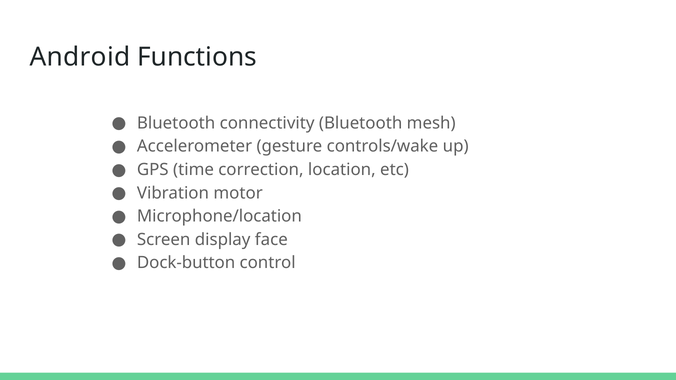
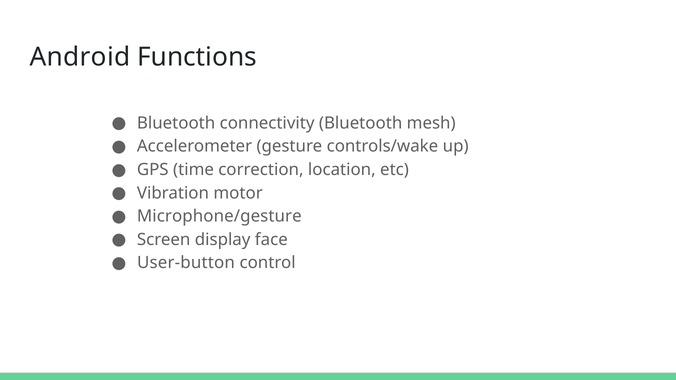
Microphone/location: Microphone/location -> Microphone/gesture (219, 216)
Dock-button: Dock-button -> User-button (186, 263)
